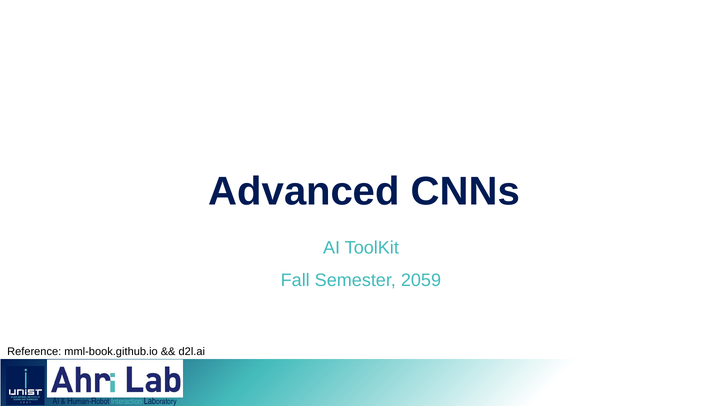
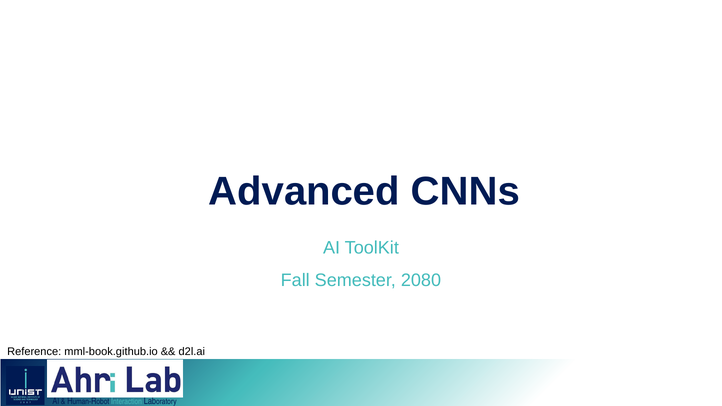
2059: 2059 -> 2080 (421, 280)
